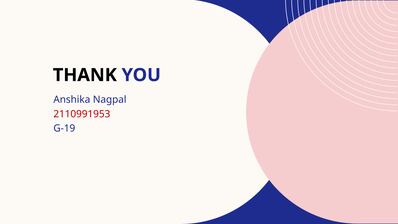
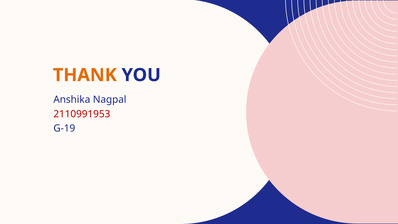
THANK colour: black -> orange (85, 75)
